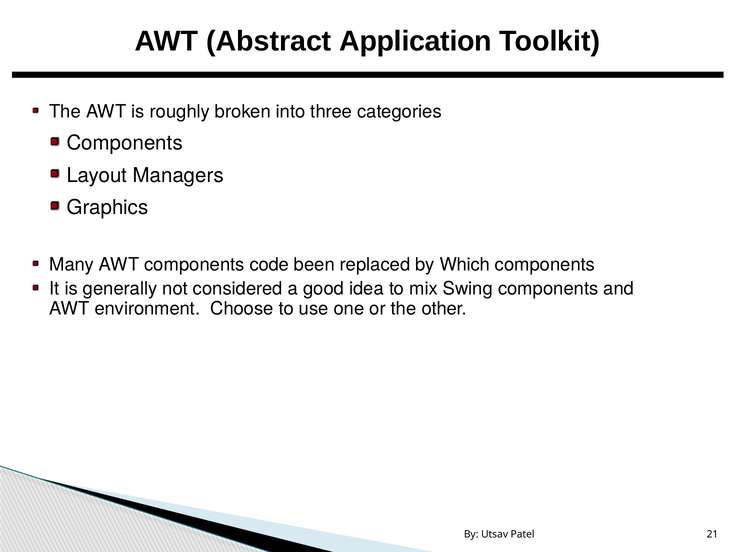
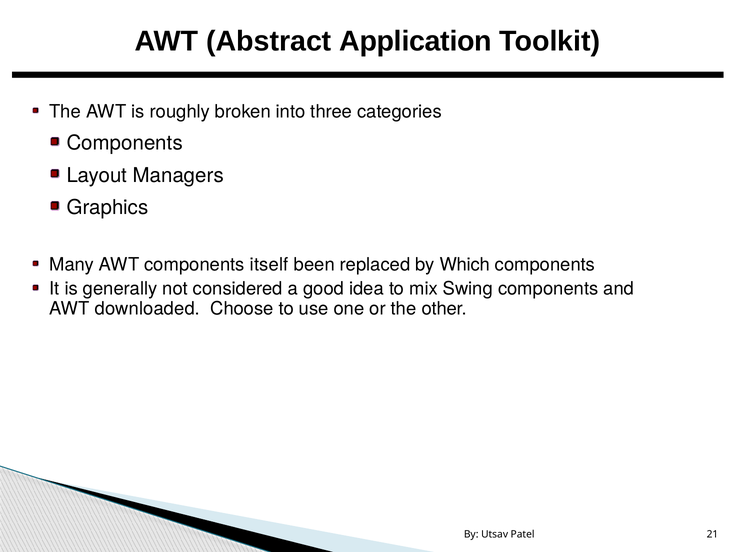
code: code -> itself (269, 265)
environment: environment -> downloaded (147, 309)
